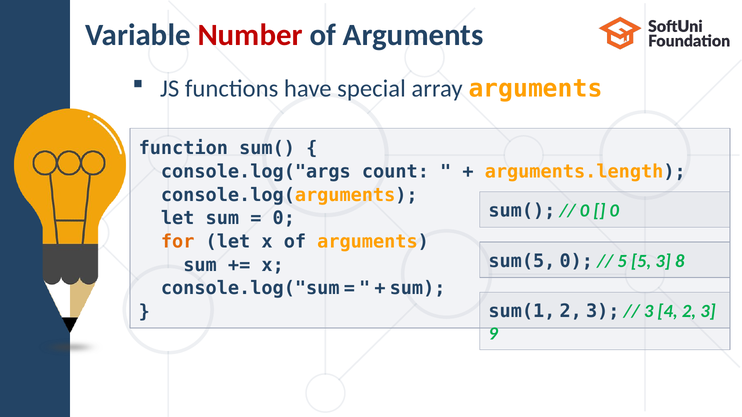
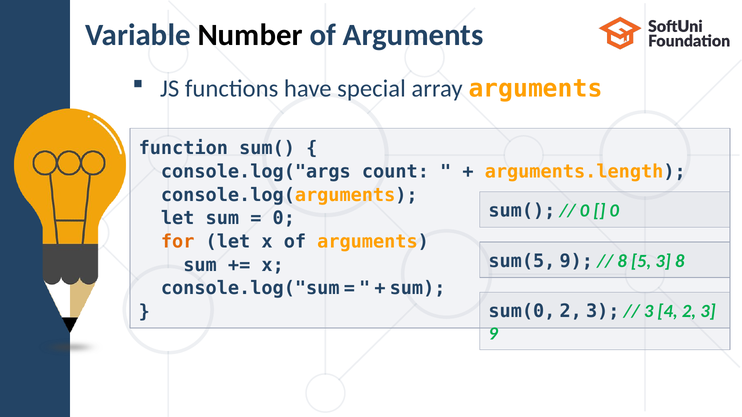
Number colour: red -> black (250, 35)
sum(5 0: 0 -> 9 (576, 261)
5: 5 -> 8 (622, 261)
sum(1: sum(1 -> sum(0 (522, 312)
